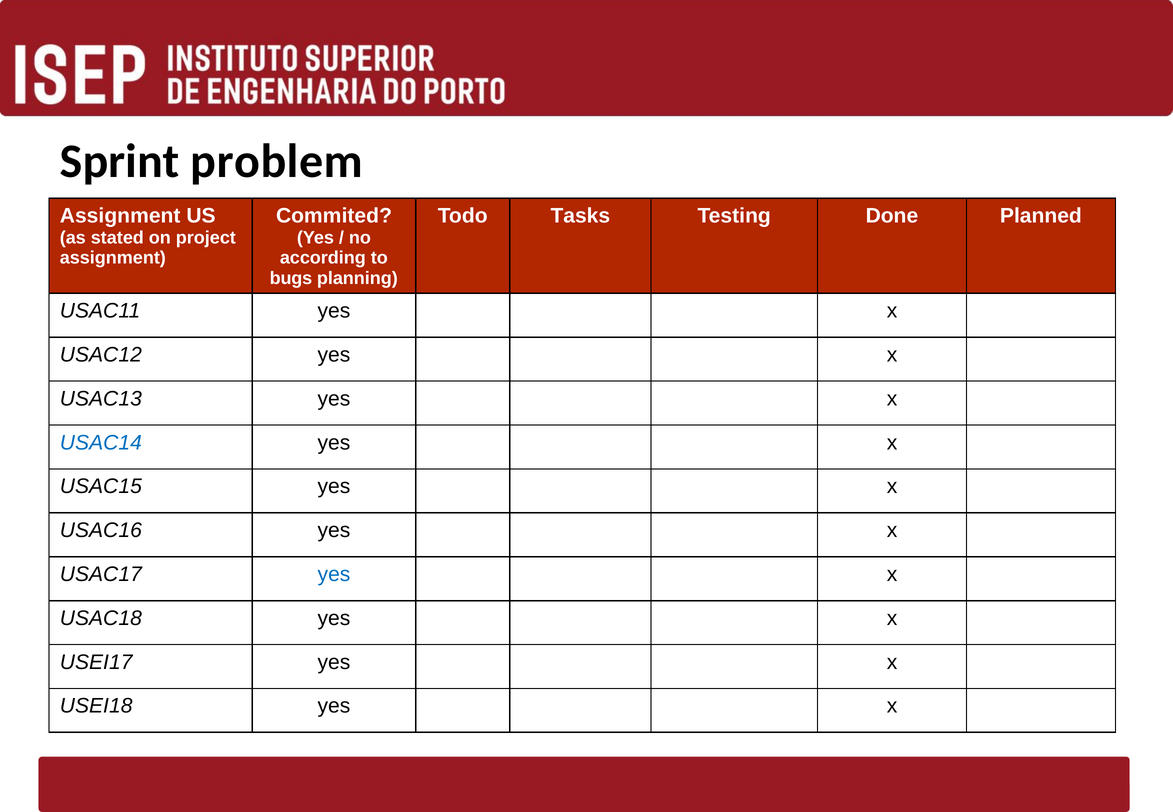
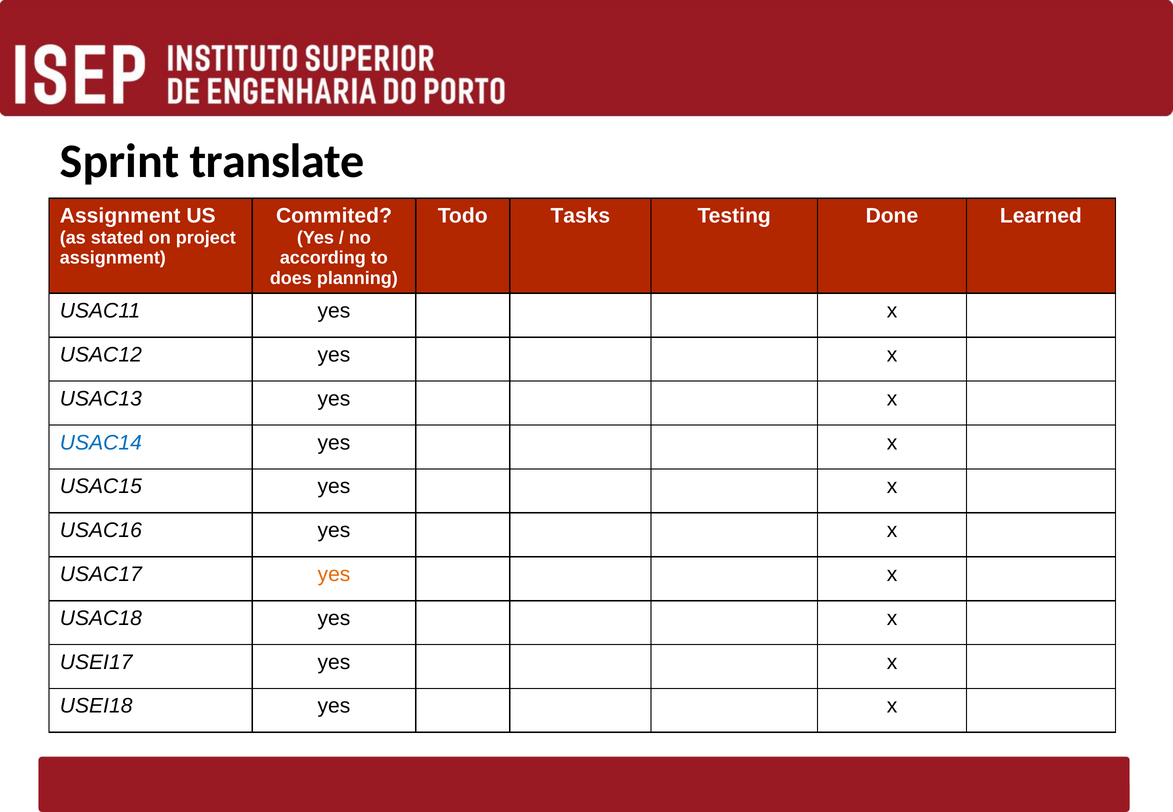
problem: problem -> translate (277, 161)
Planned: Planned -> Learned (1041, 216)
bugs: bugs -> does (291, 278)
yes colour: blue -> orange (334, 574)
